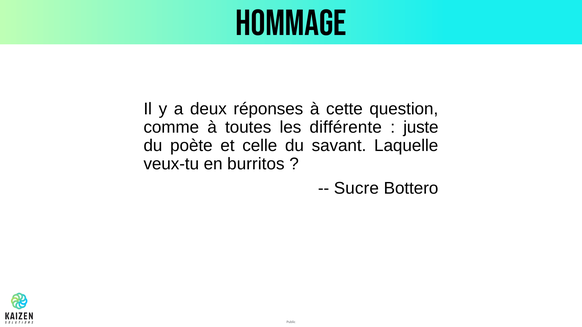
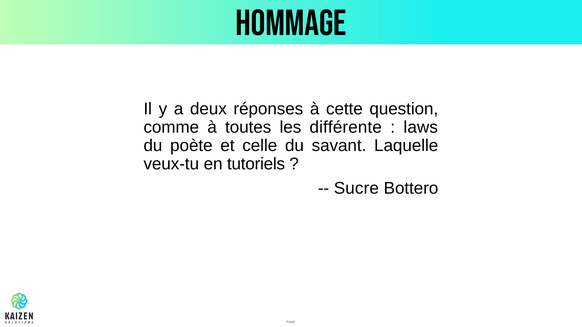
juste: juste -> laws (421, 127)
burritos: burritos -> tutoriels (256, 164)
